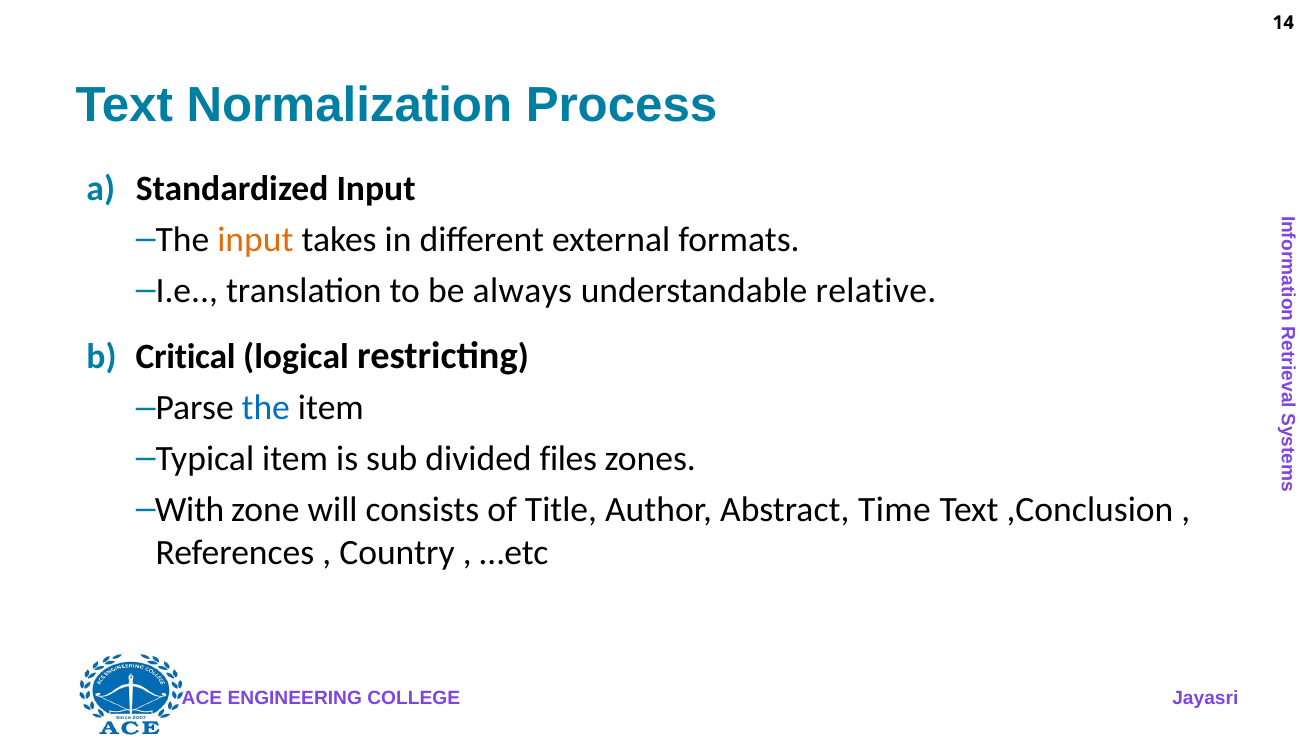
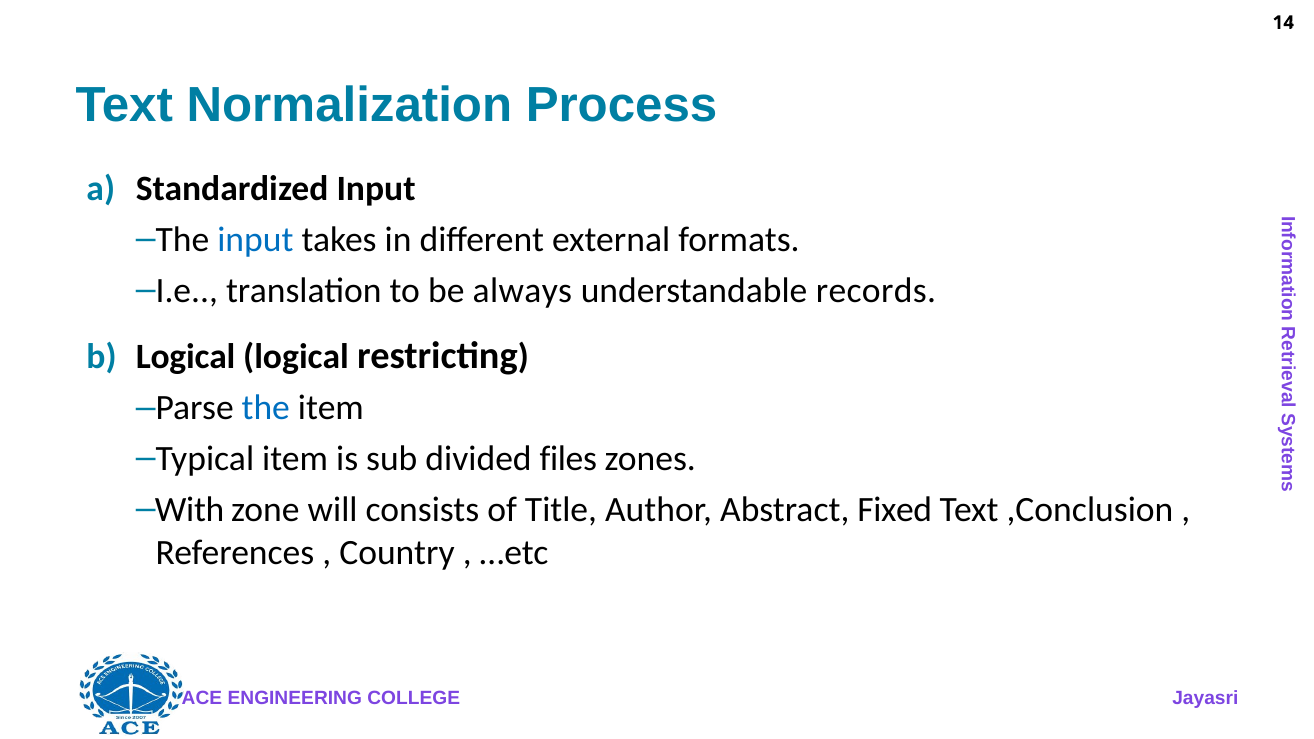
input colour: orange -> blue (255, 240)
relative: relative -> records (876, 291)
Critical: Critical -> Logical (186, 357)
Time: Time -> Fixed (895, 510)
